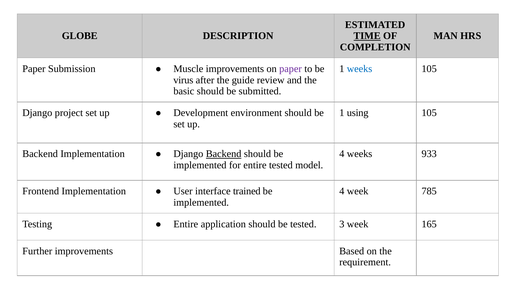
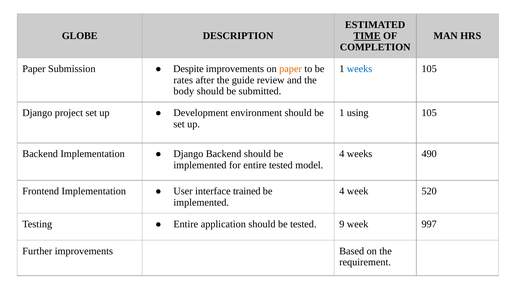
Muscle: Muscle -> Despite (188, 69)
paper colour: purple -> orange (291, 69)
virus: virus -> rates (183, 80)
basic: basic -> body (184, 91)
Backend underline: present -> none (224, 154)
933: 933 -> 490 (429, 154)
785: 785 -> 520 (429, 191)
3: 3 -> 9 (342, 224)
165: 165 -> 997 (429, 224)
